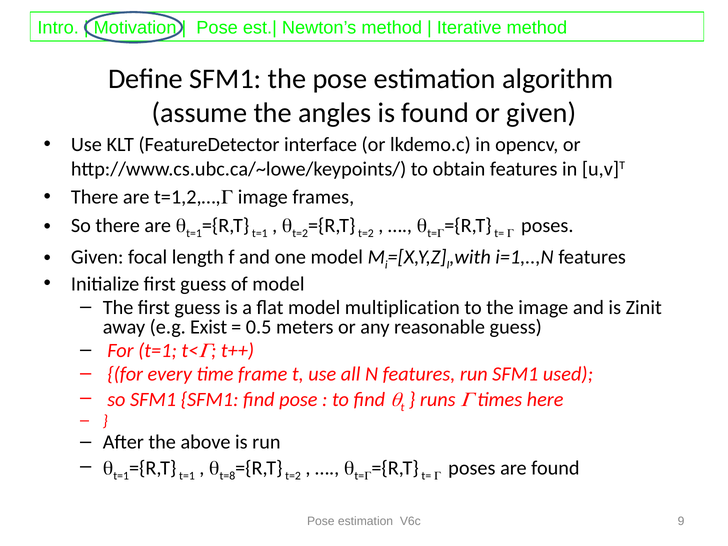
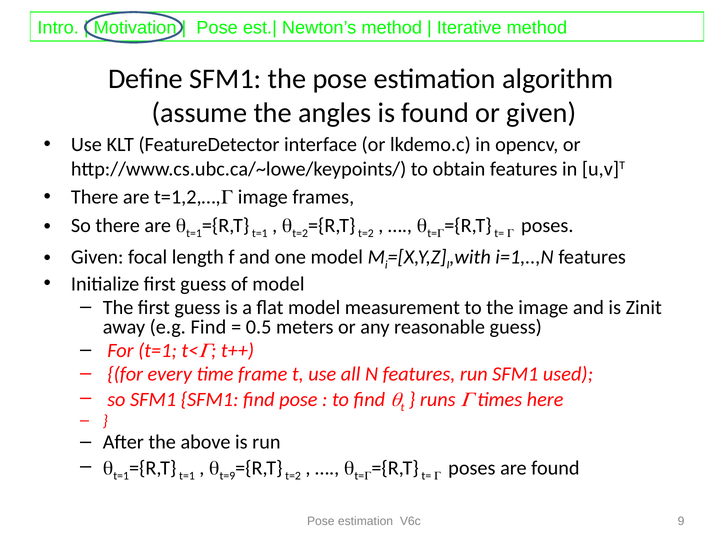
multiplication: multiplication -> measurement (402, 308)
e.g Exist: Exist -> Find (208, 327)
t=8: t=8 -> t=9 (227, 476)
